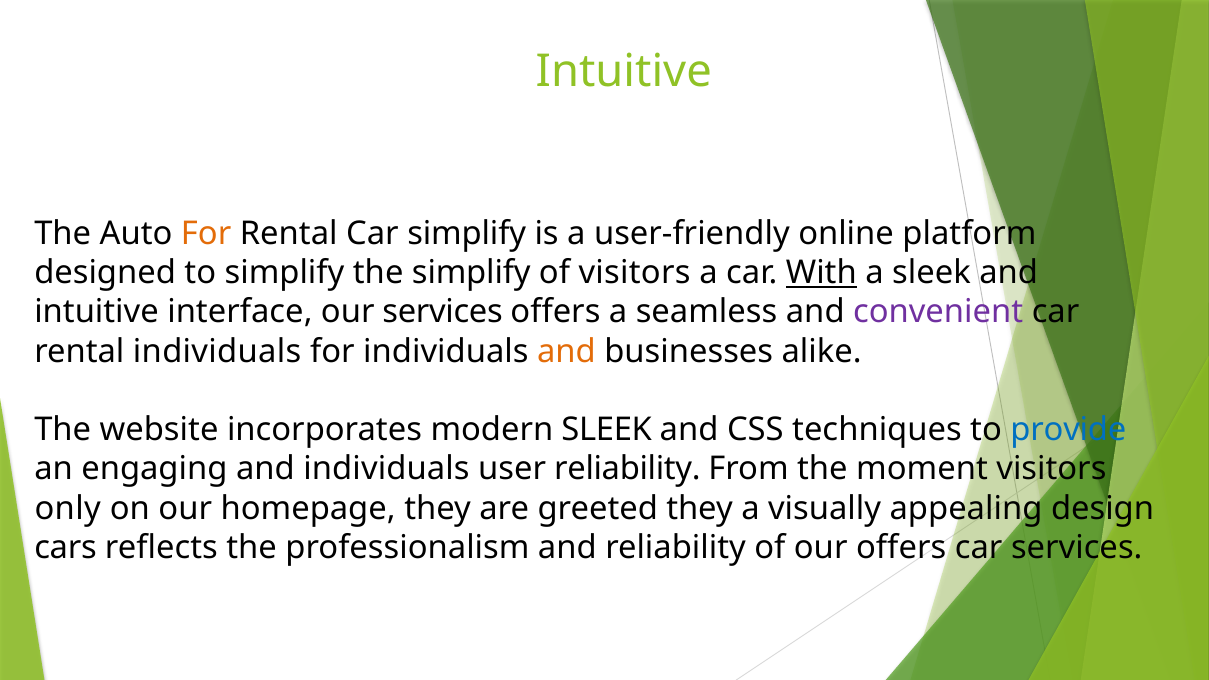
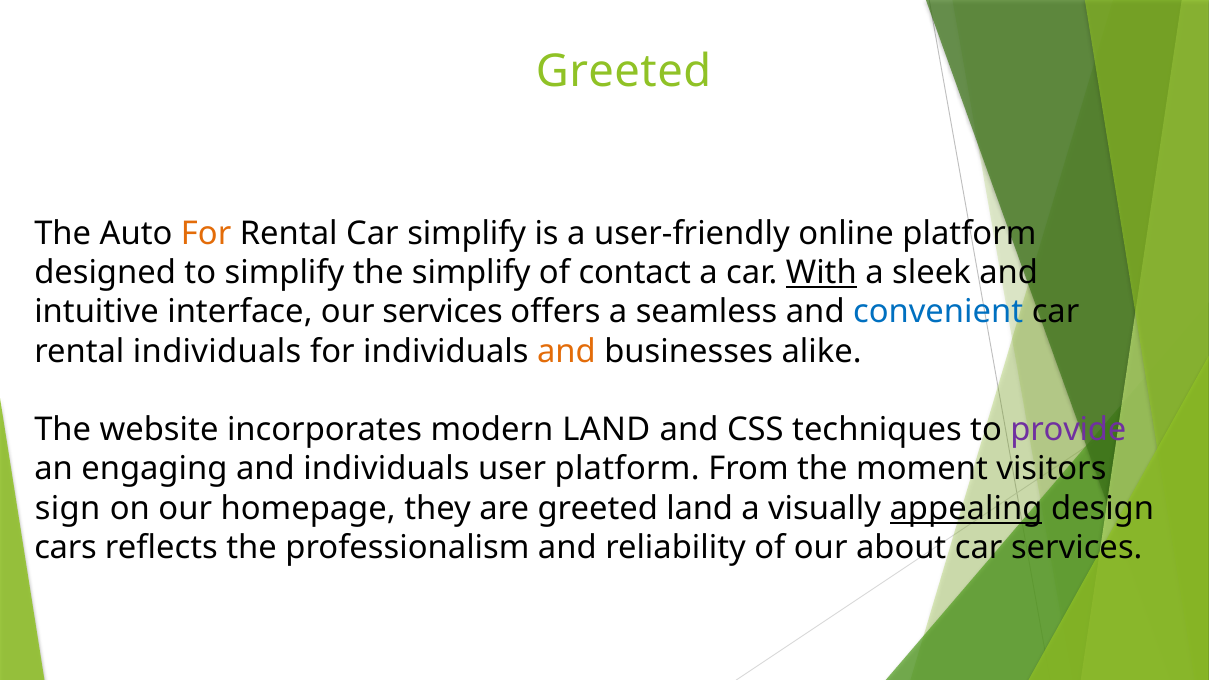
Intuitive: Intuitive -> Greeted (624, 72)
of visitors: visitors -> contact (635, 273)
convenient colour: purple -> blue (938, 312)
modern SLEEK: SLEEK -> LAND (606, 430)
provide colour: blue -> purple (1068, 430)
user reliability: reliability -> platform (627, 469)
only: only -> sign (68, 509)
greeted they: they -> land (700, 509)
appealing underline: none -> present (966, 509)
our offers: offers -> about (901, 548)
